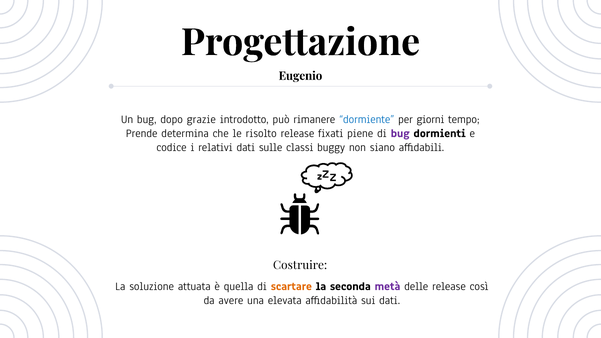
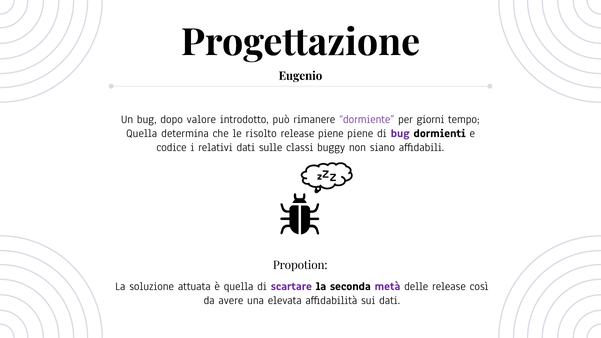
grazie: grazie -> valore (201, 119)
dormiente colour: blue -> purple (367, 119)
Prende: Prende -> Quella (142, 133)
release fixati: fixati -> piene (331, 133)
Costruire: Costruire -> Propotion (300, 266)
scartare colour: orange -> purple (291, 286)
